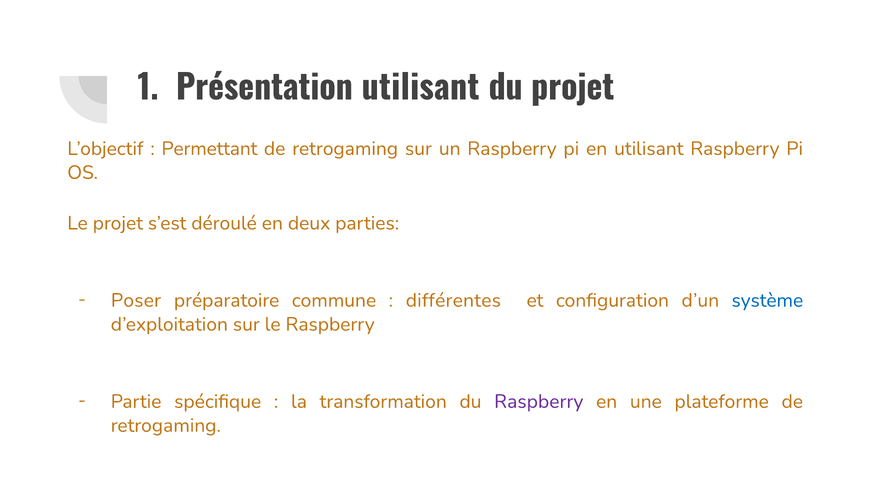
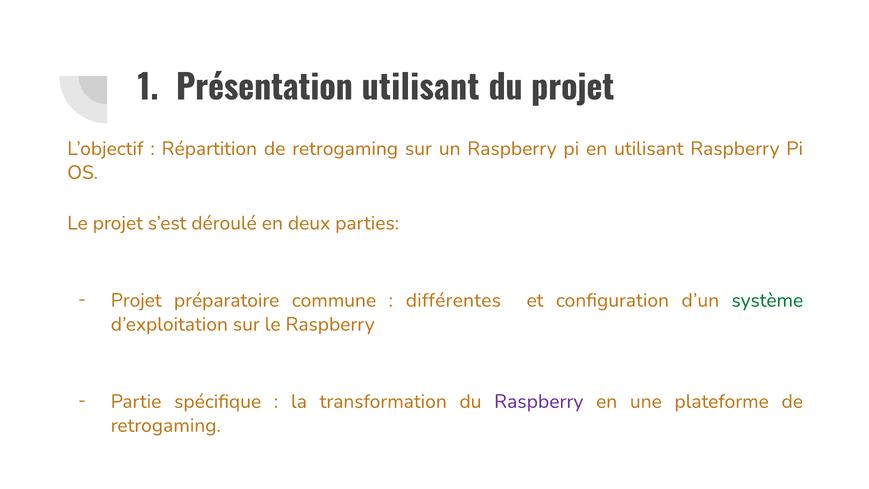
Permettant: Permettant -> Répartition (209, 149)
Poser: Poser -> Projet (136, 300)
système colour: blue -> green (767, 300)
